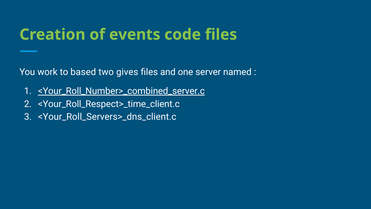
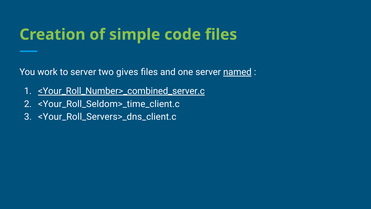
events: events -> simple (135, 34)
to based: based -> server (83, 72)
named underline: none -> present (237, 72)
<Your_Roll_Respect>_time_client.c: <Your_Roll_Respect>_time_client.c -> <Your_Roll_Seldom>_time_client.c (109, 104)
